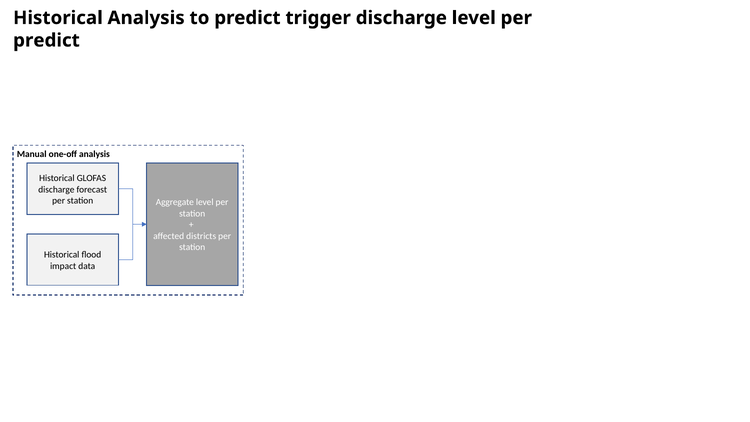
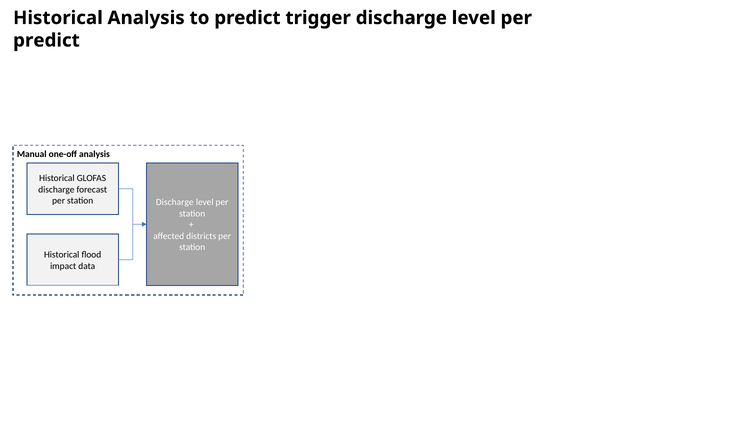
Aggregate: Aggregate -> Discharge (175, 202)
